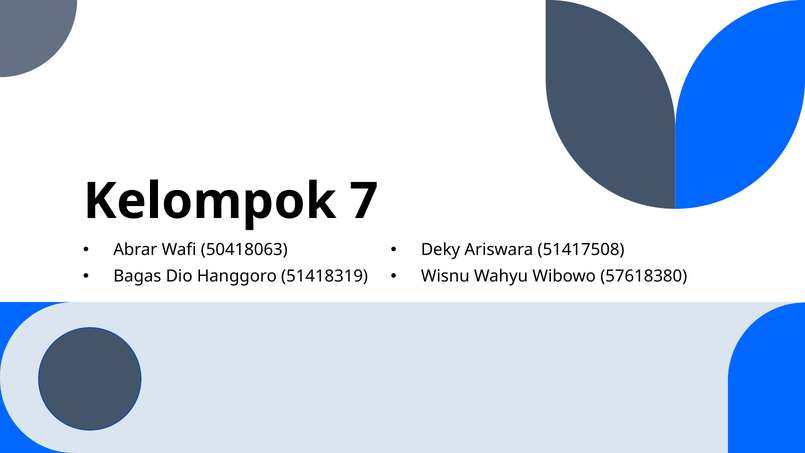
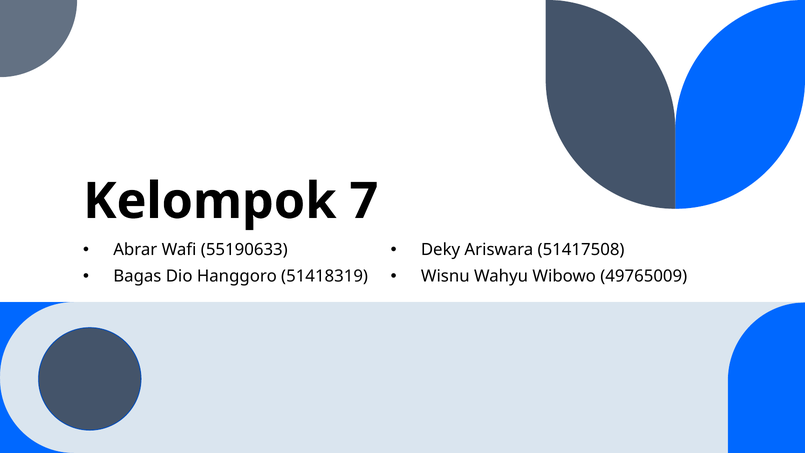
50418063: 50418063 -> 55190633 (244, 250)
57618380: 57618380 -> 49765009 (644, 276)
